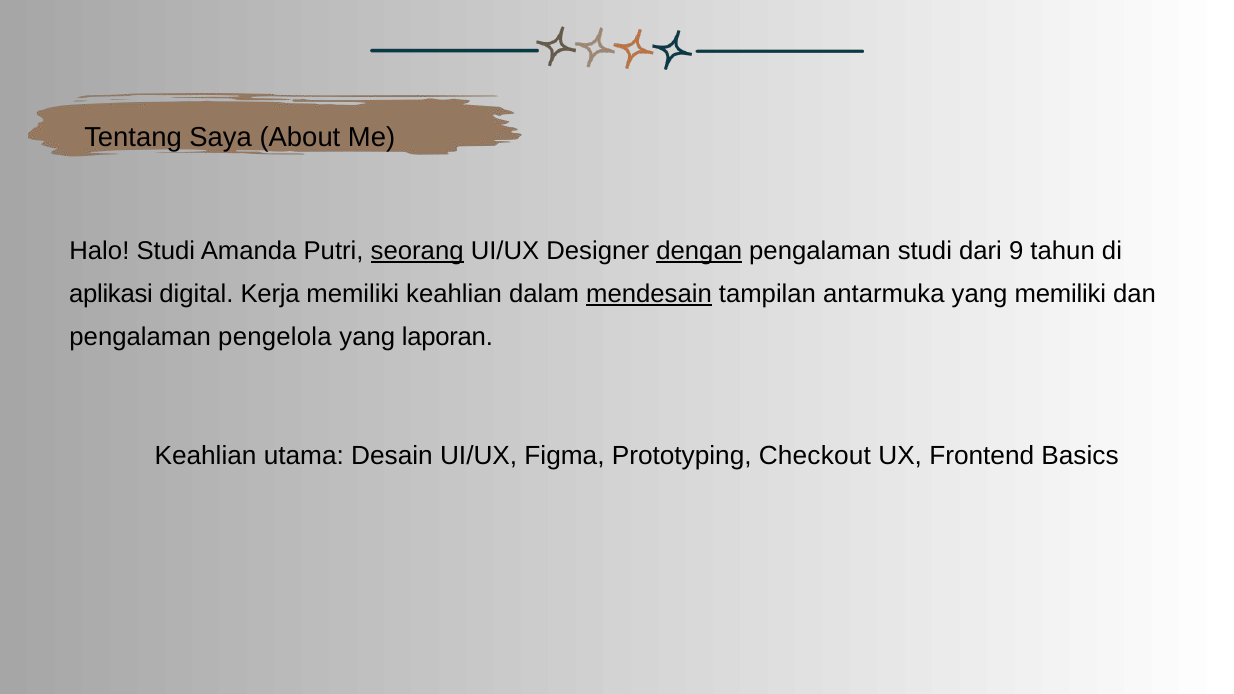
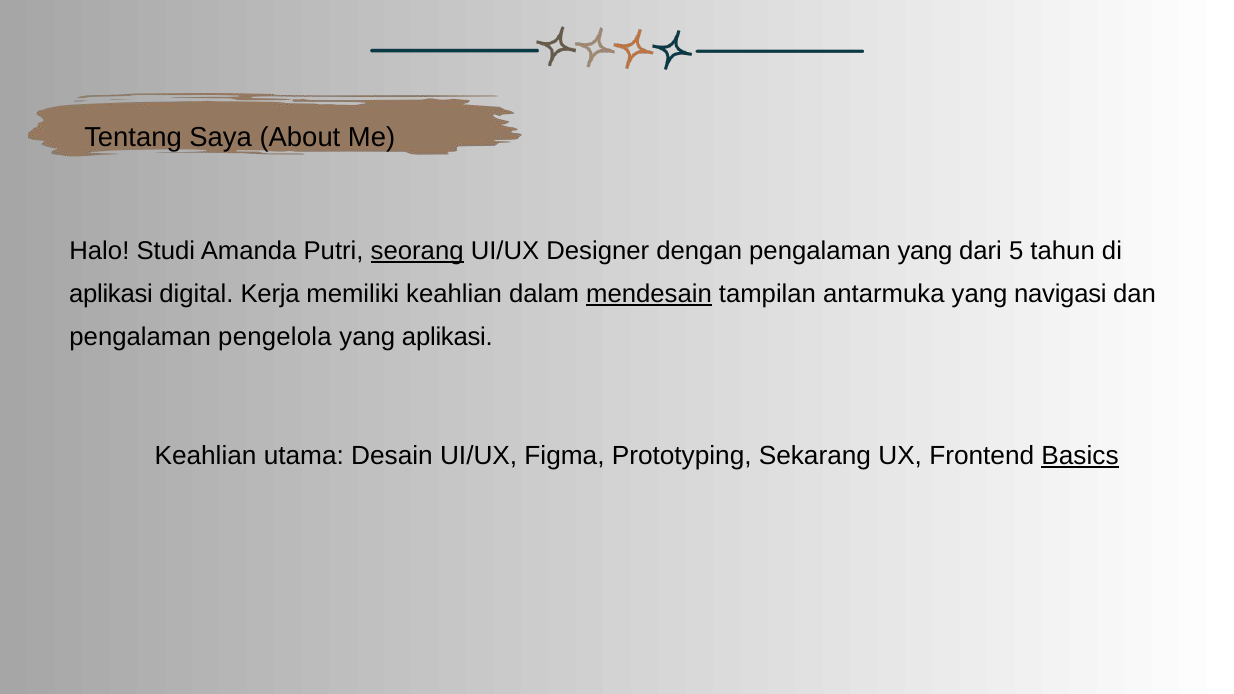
dengan underline: present -> none (699, 251)
pengalaman studi: studi -> yang (925, 251)
9: 9 -> 5 (1016, 251)
yang memiliki: memiliki -> navigasi (1060, 294)
yang laporan: laporan -> aplikasi (447, 337)
Checkout: Checkout -> Sekarang (815, 456)
Basics underline: none -> present (1080, 456)
